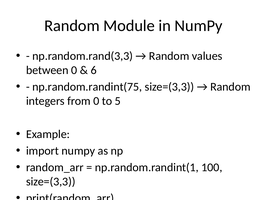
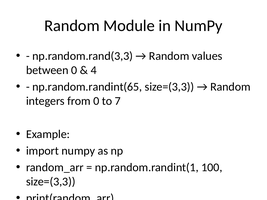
6: 6 -> 4 (94, 70)
np.random.randint(75: np.random.randint(75 -> np.random.randint(65 (87, 87)
5: 5 -> 7 (118, 101)
